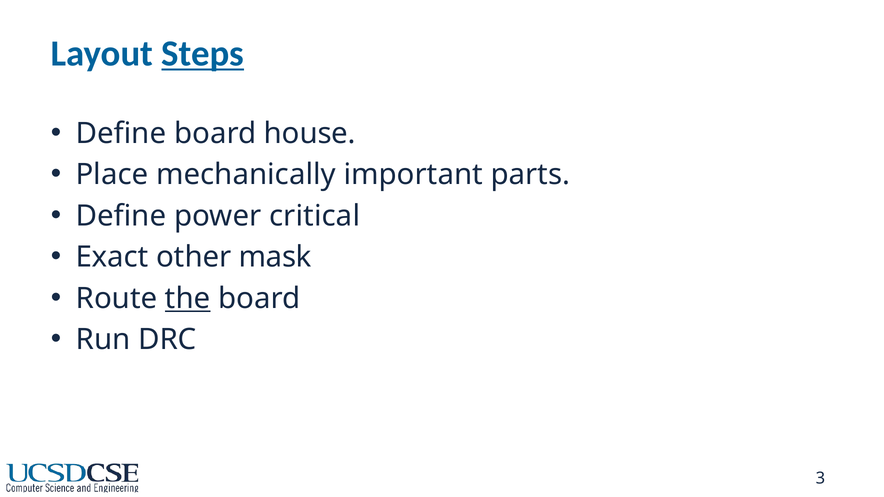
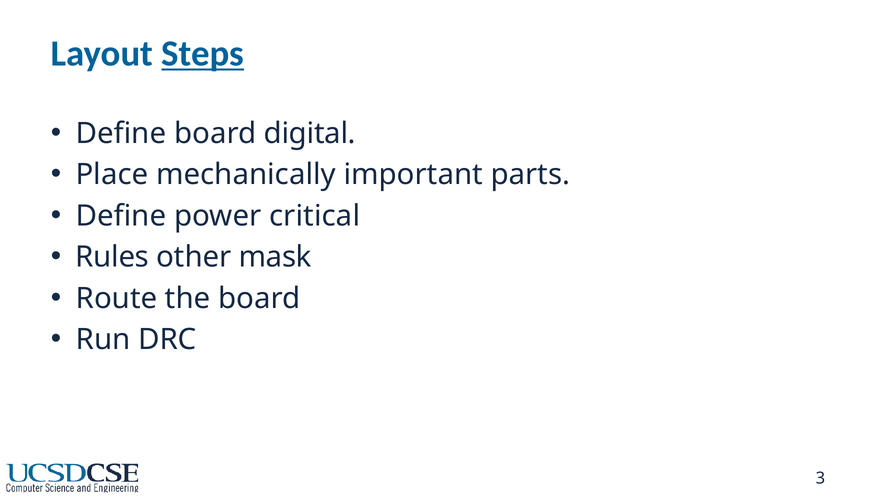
house: house -> digital (310, 134)
Exact: Exact -> Rules (112, 257)
the underline: present -> none (188, 299)
